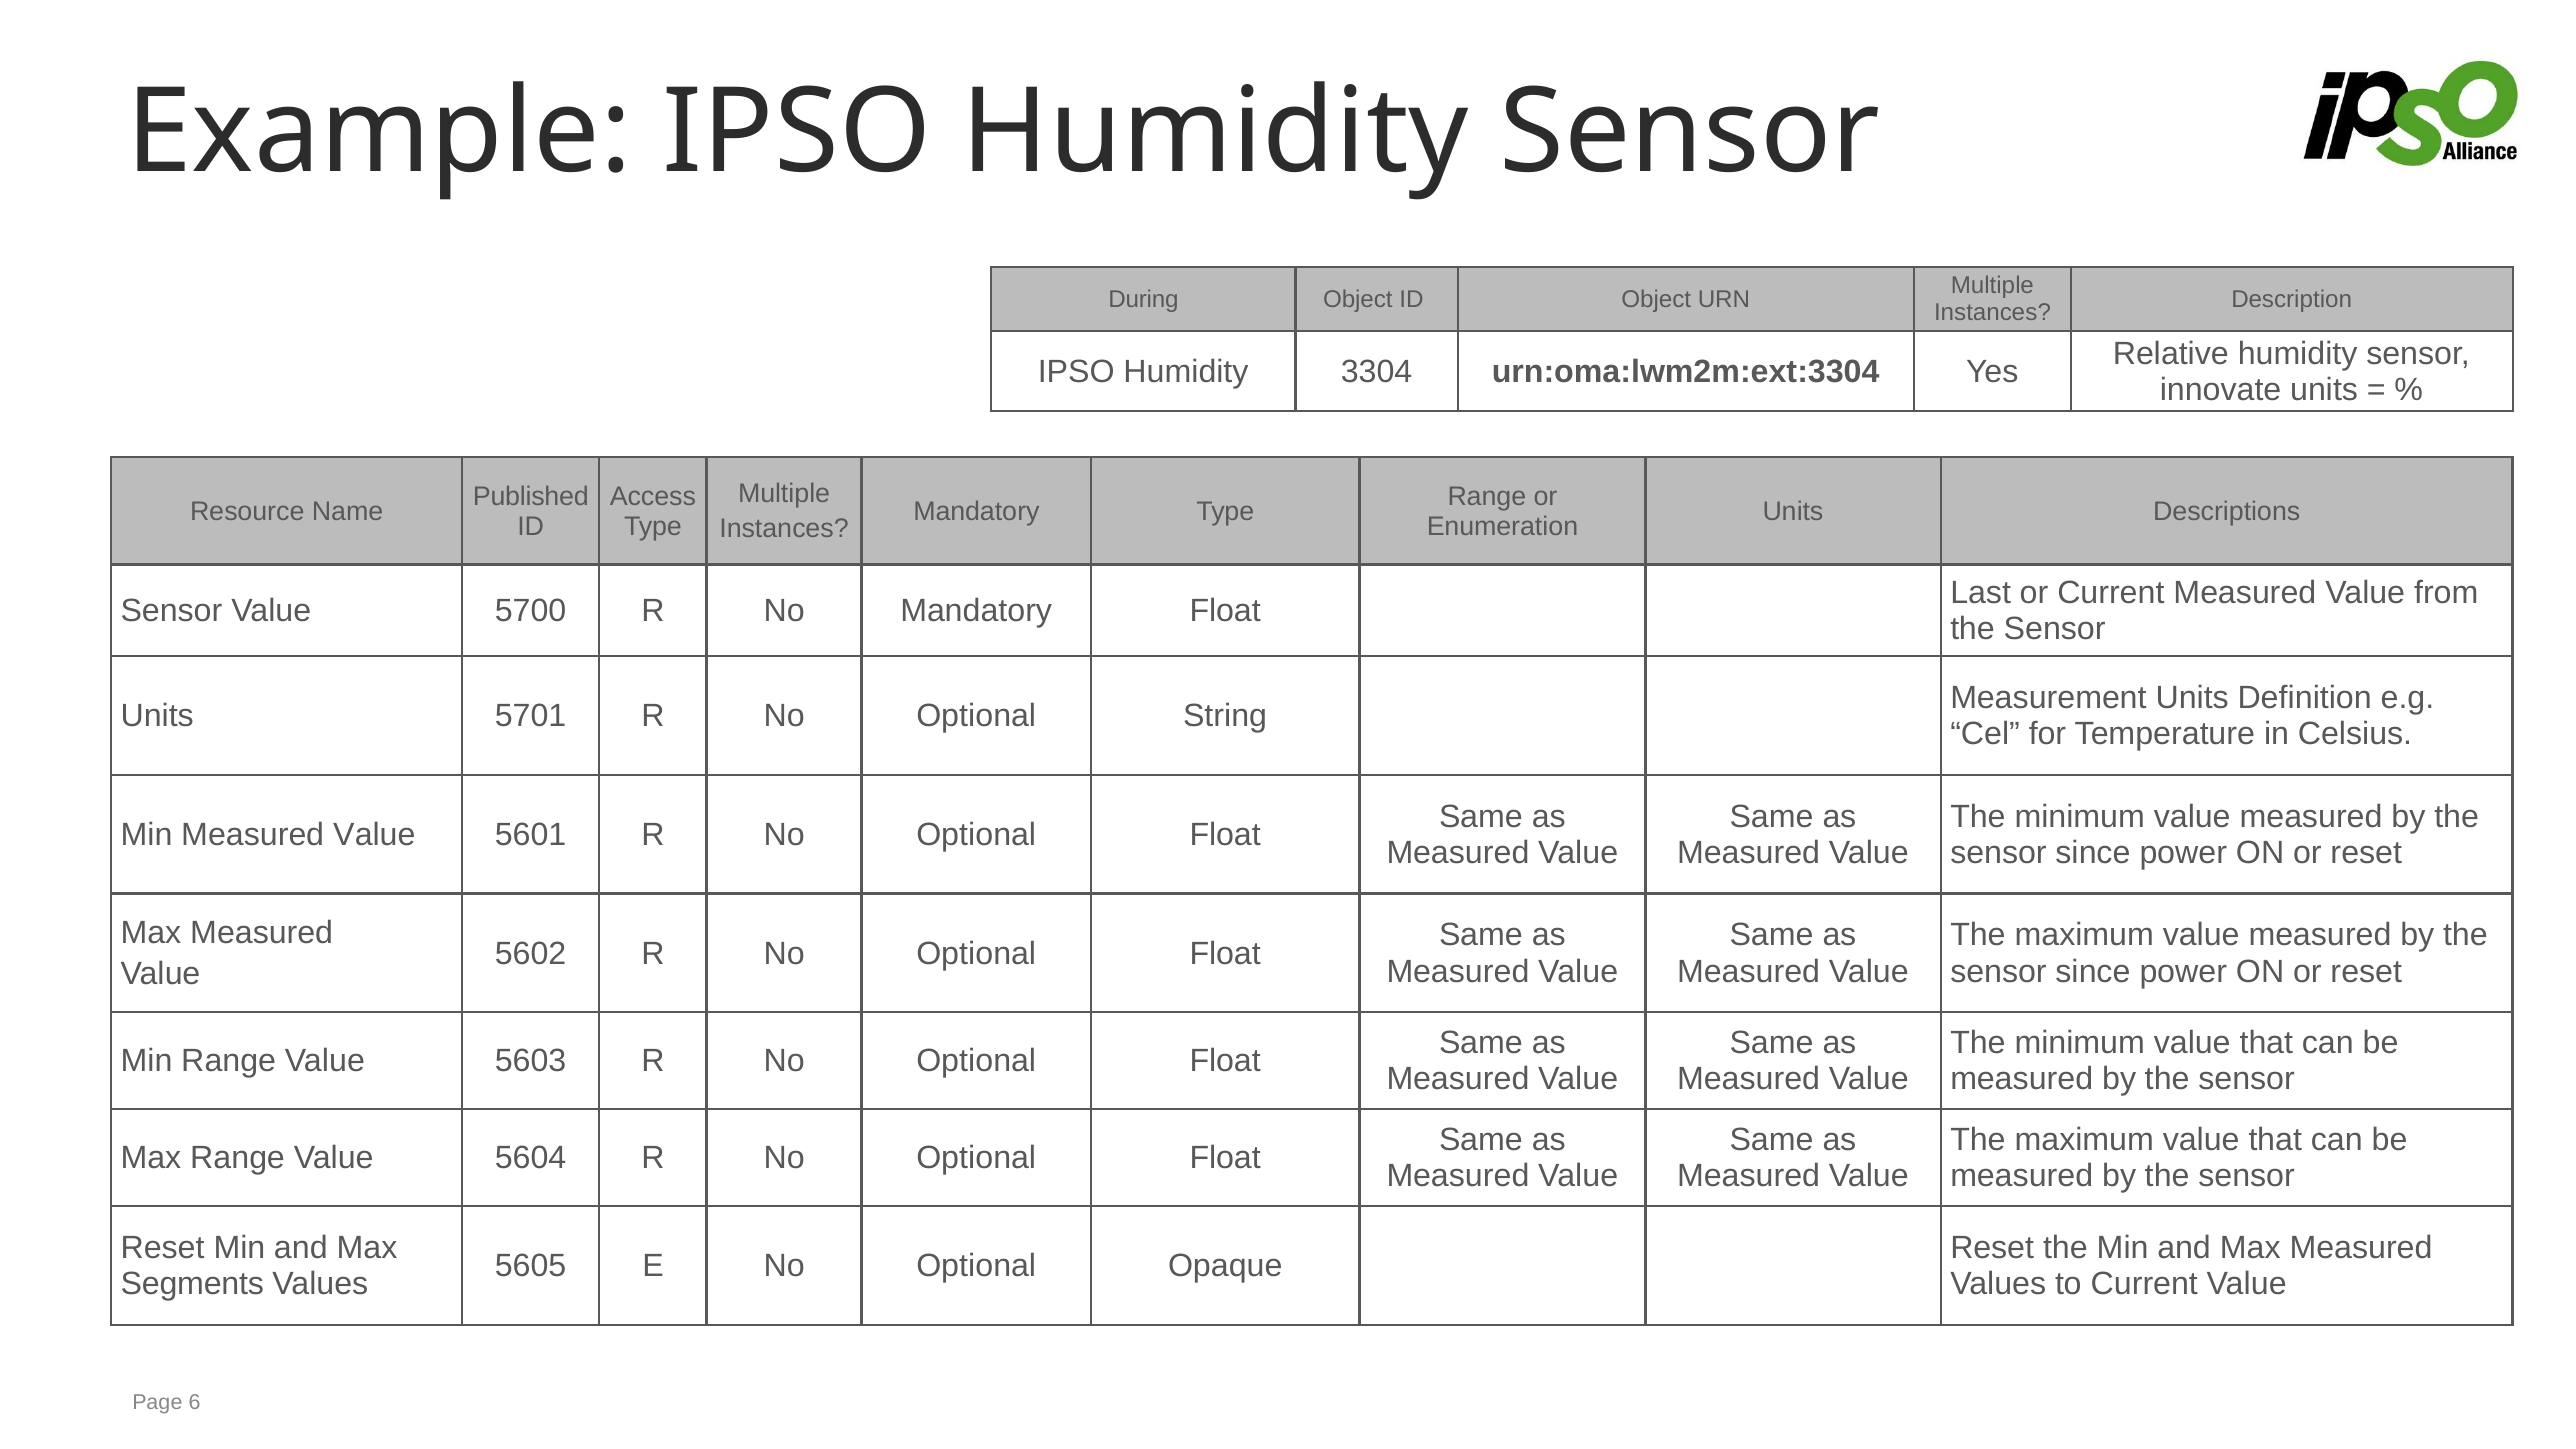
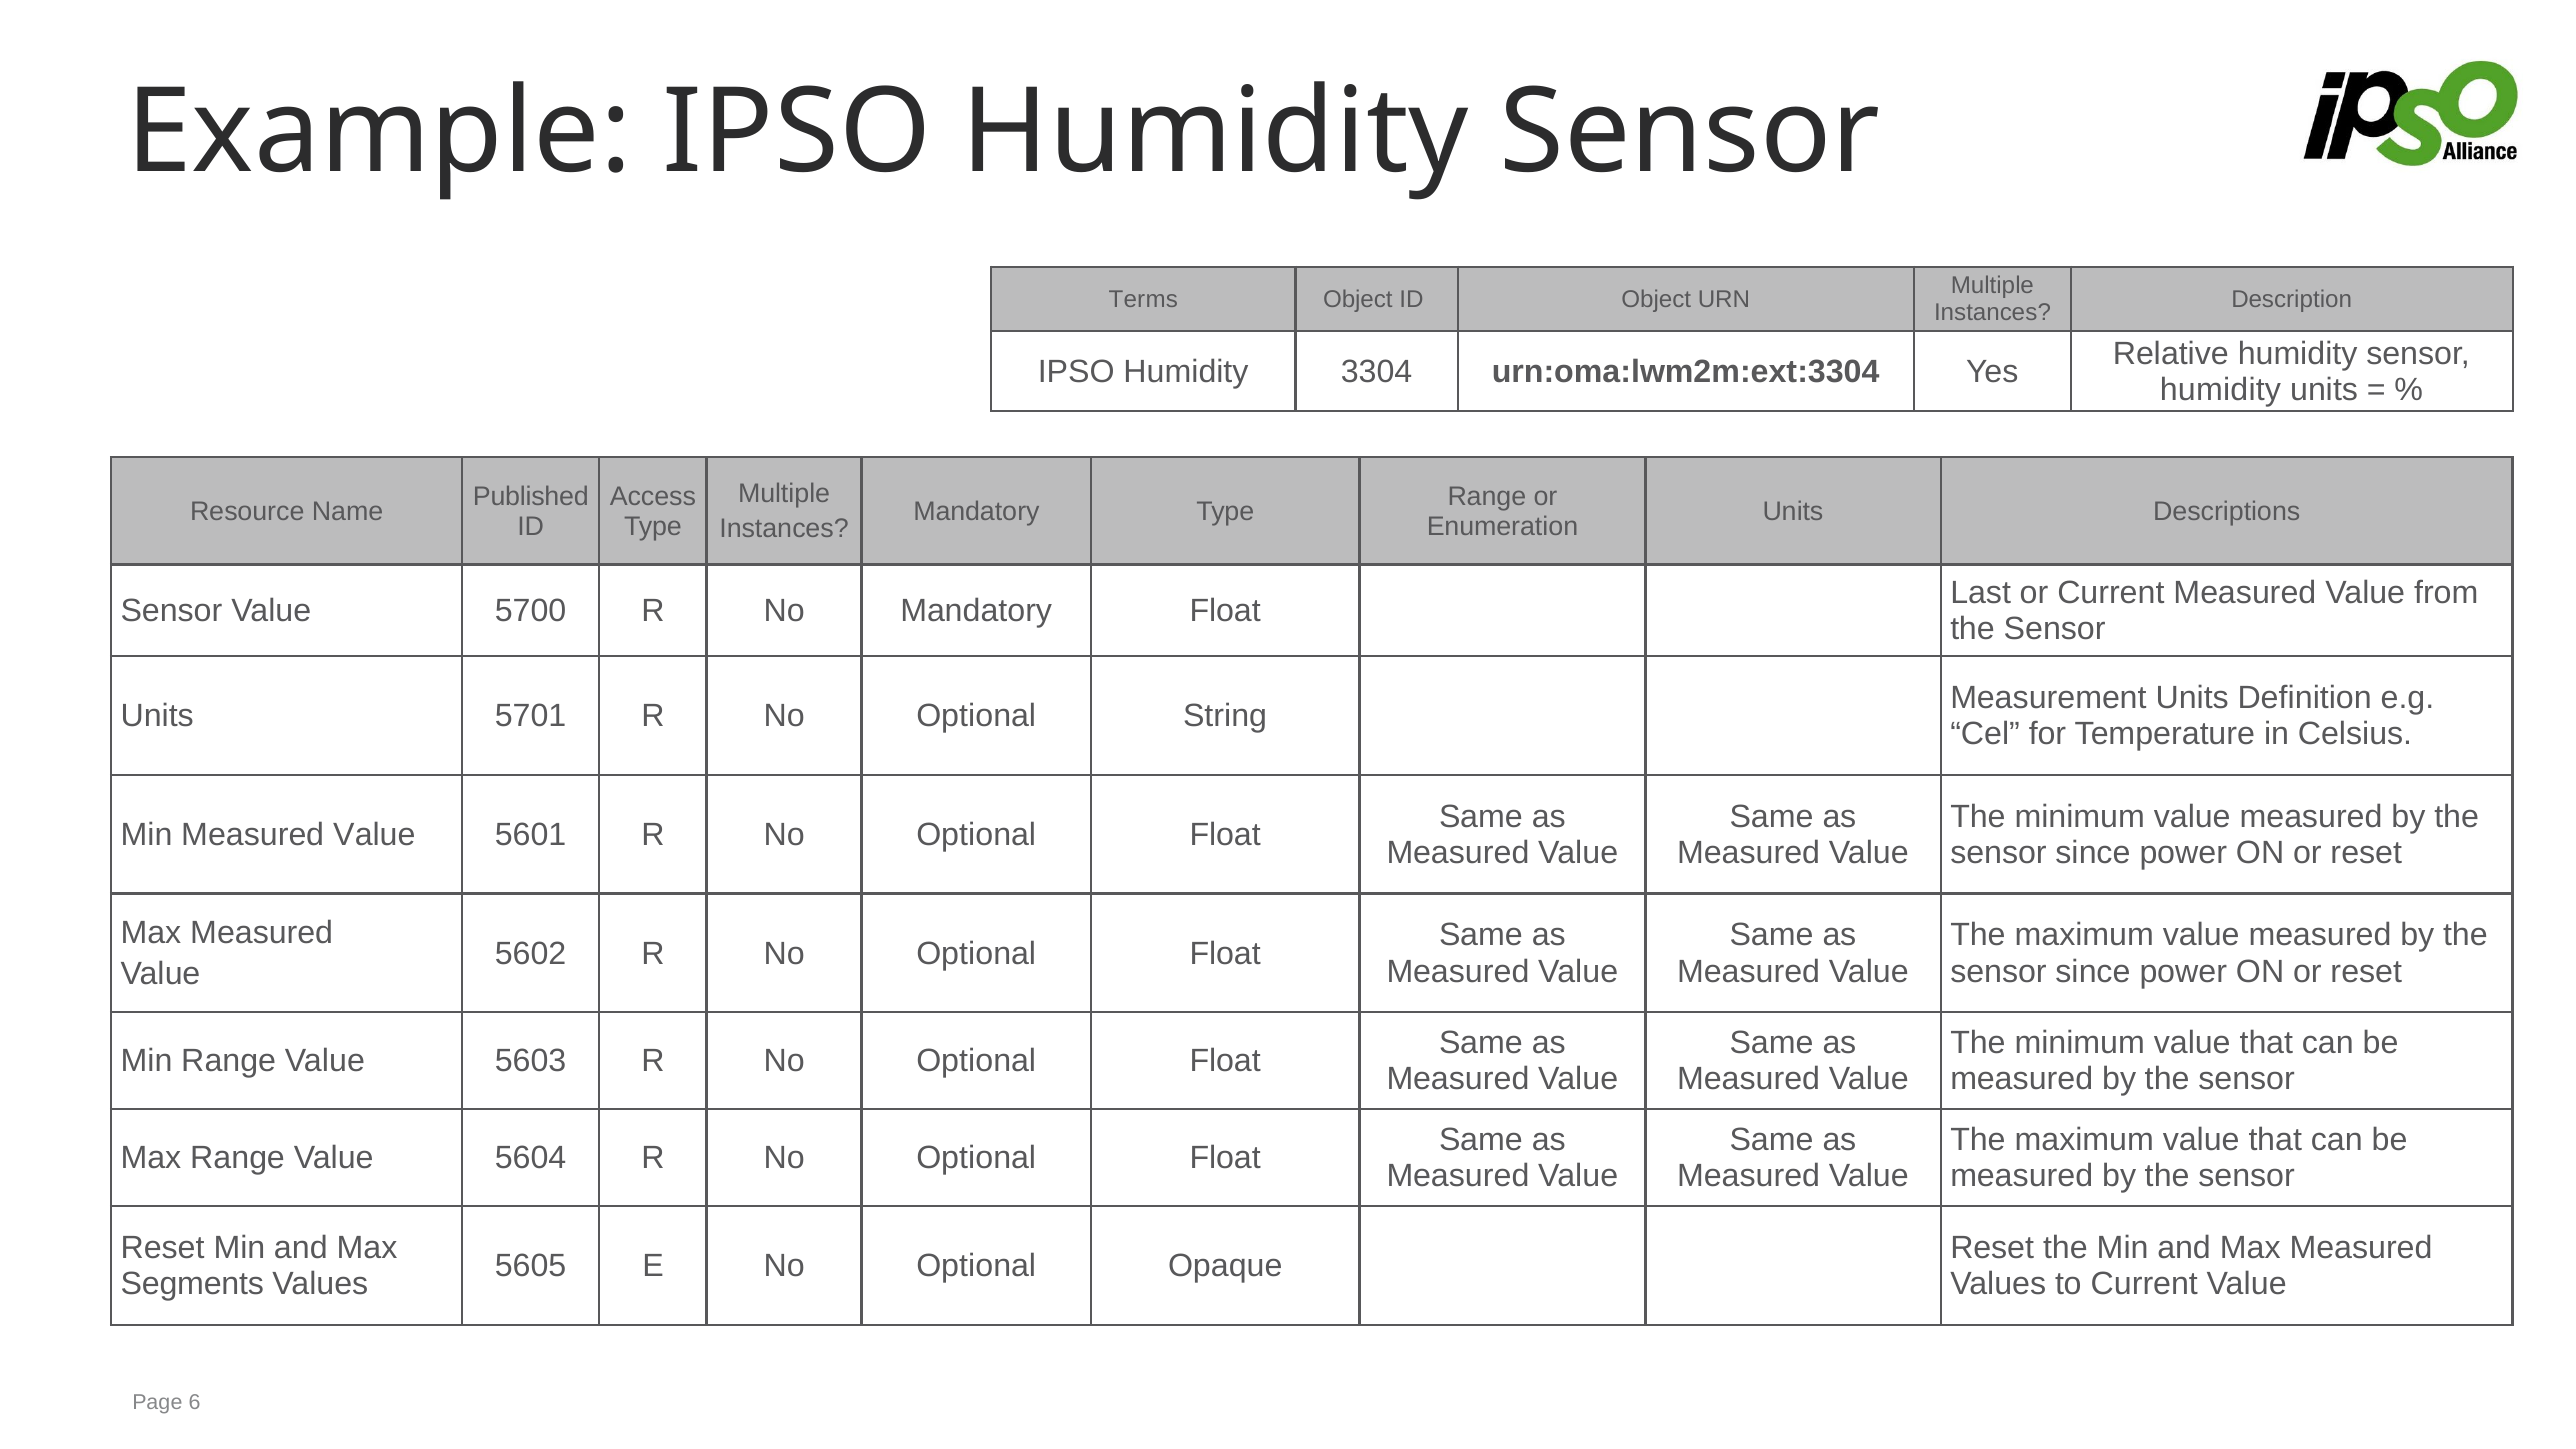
During: During -> Terms (1143, 299)
innovate: innovate -> humidity (2220, 390)
